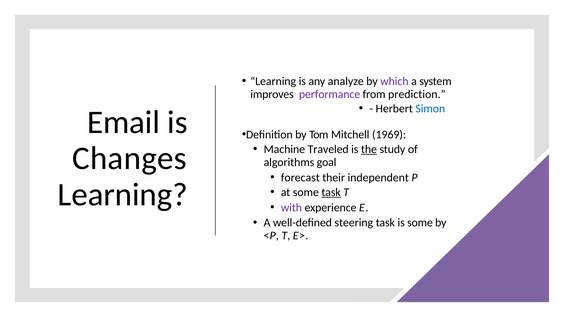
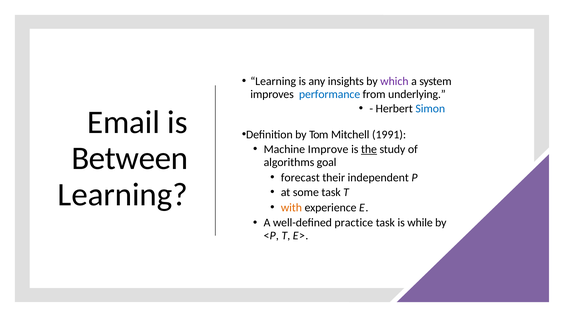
analyze: analyze -> insights (346, 81)
performance colour: purple -> blue (330, 94)
prediction: prediction -> underlying (417, 94)
1969: 1969 -> 1991 (389, 135)
Traveled: Traveled -> Improve (328, 149)
Changes: Changes -> Between (130, 159)
task underline: present -> none (331, 192)
with colour: purple -> orange (291, 208)
steering: steering -> practice (354, 223)
is some: some -> while (420, 223)
